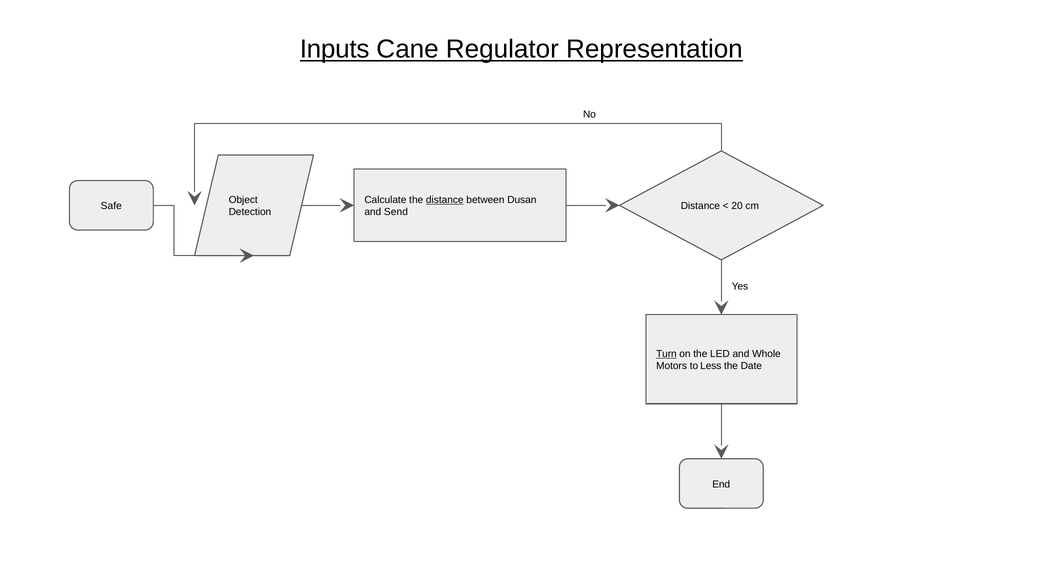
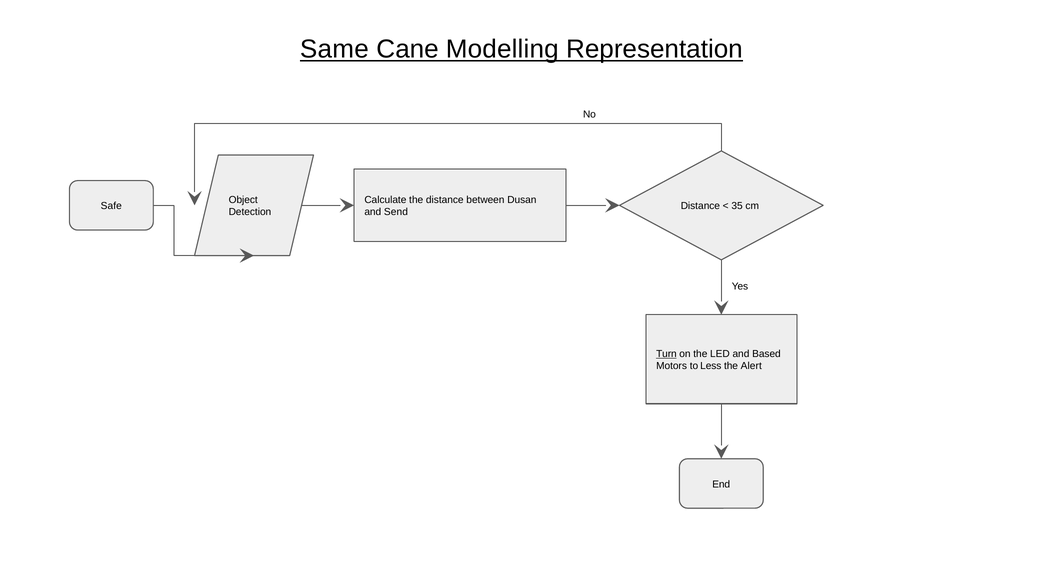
Inputs: Inputs -> Same (334, 49)
Regulator: Regulator -> Modelling (502, 49)
distance underline: present -> none (445, 200)
20: 20 -> 35 (737, 206)
Whole: Whole -> Based (766, 354)
Date: Date -> Alert (751, 366)
